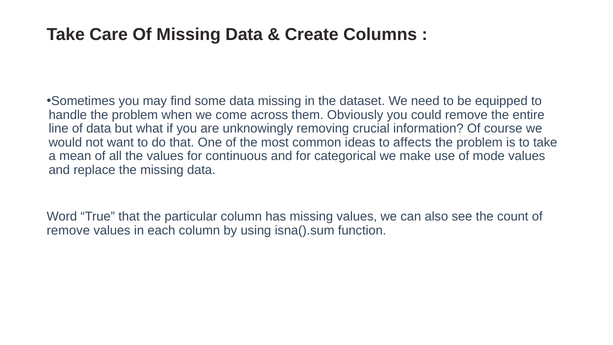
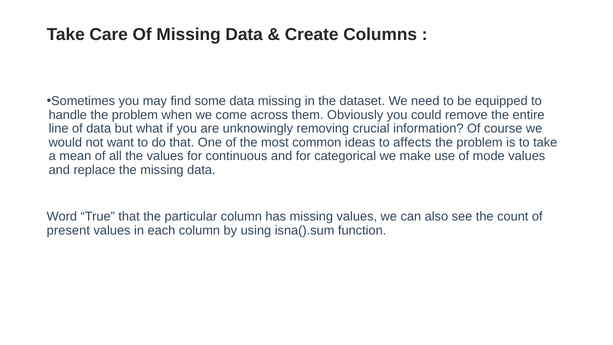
remove: remove -> present (68, 230)
